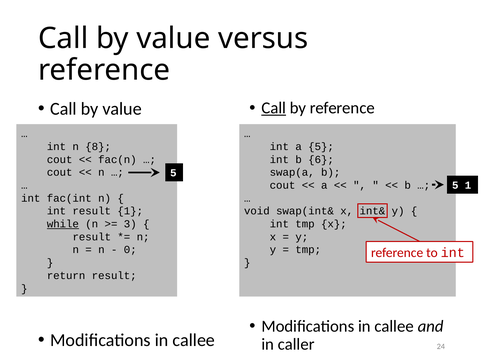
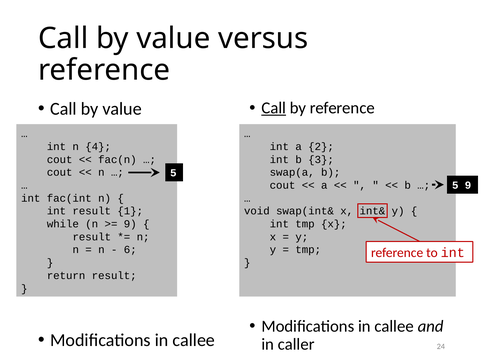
8: 8 -> 4 (98, 146)
a 5: 5 -> 2 (321, 146)
6: 6 -> 3 (321, 159)
5 1: 1 -> 9 (468, 185)
while underline: present -> none (63, 224)
3: 3 -> 9 (130, 224)
0: 0 -> 6 (130, 249)
